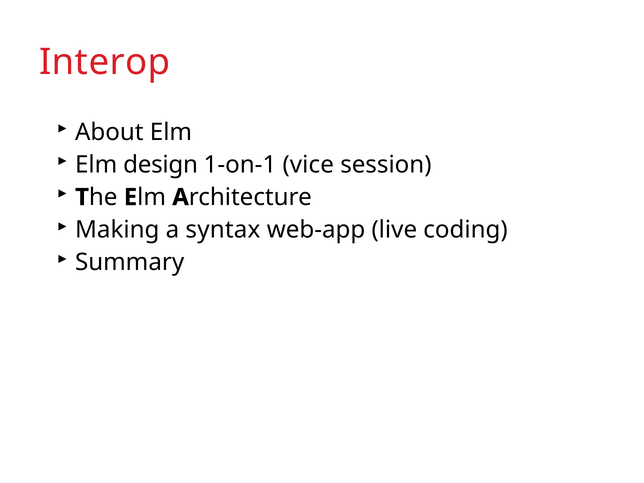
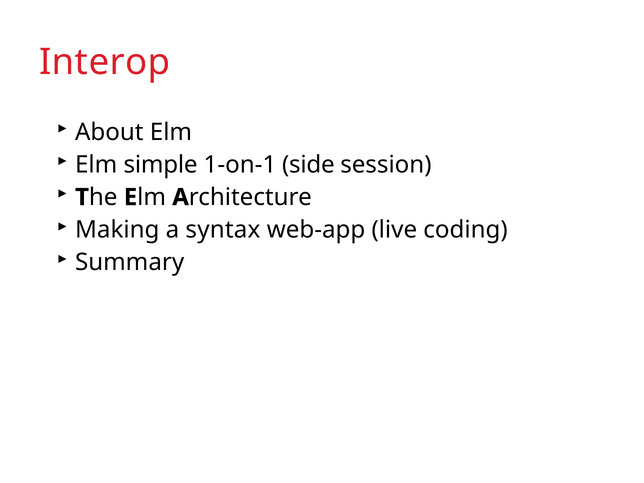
design: design -> simple (161, 165)
vice: vice -> side (308, 165)
